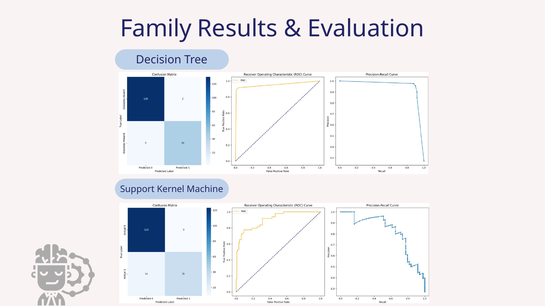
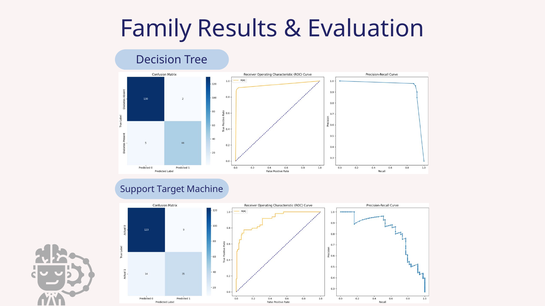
Kernel: Kernel -> Target (171, 190)
